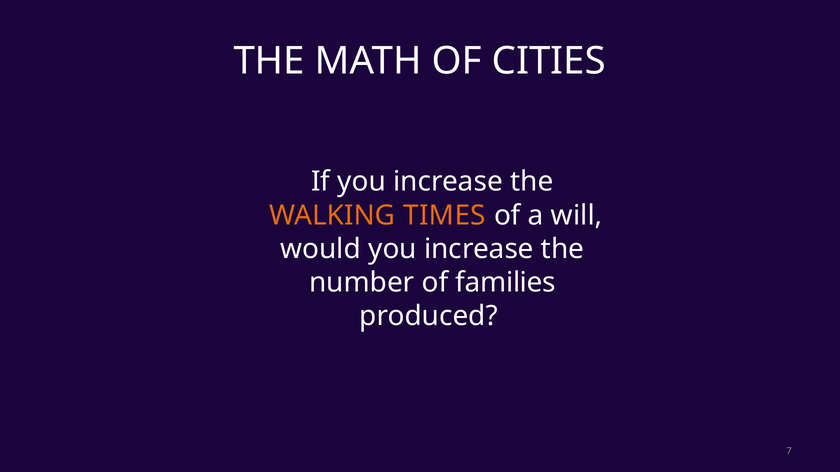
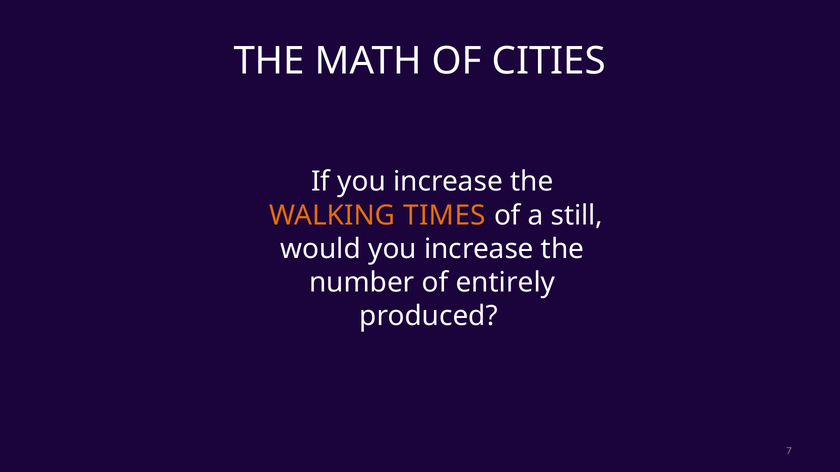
will: will -> still (577, 216)
families: families -> entirely (505, 283)
